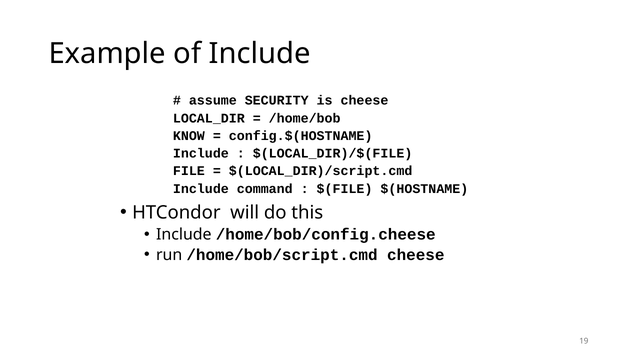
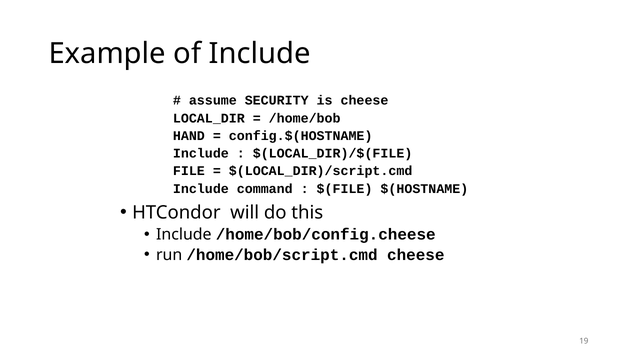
KNOW: KNOW -> HAND (189, 136)
